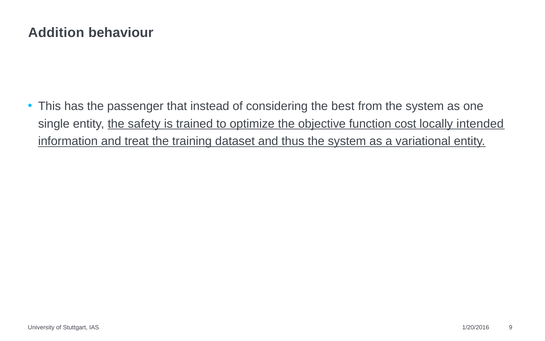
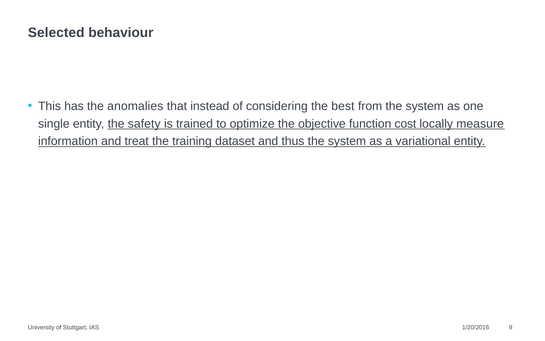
Addition: Addition -> Selected (56, 33)
passenger: passenger -> anomalies (135, 106)
intended: intended -> measure (480, 124)
